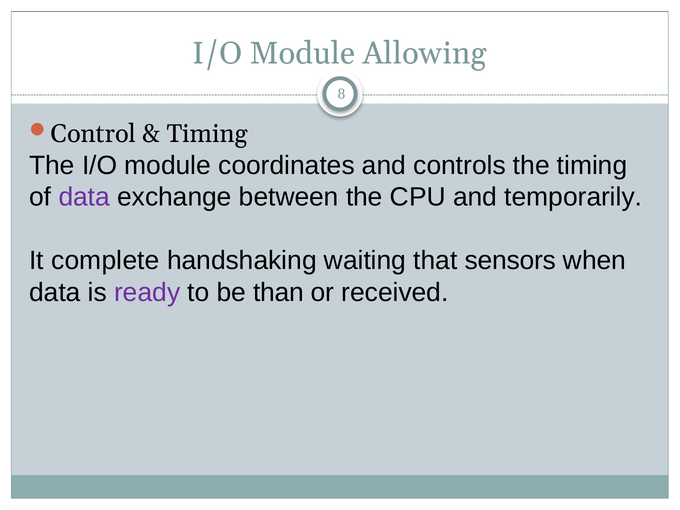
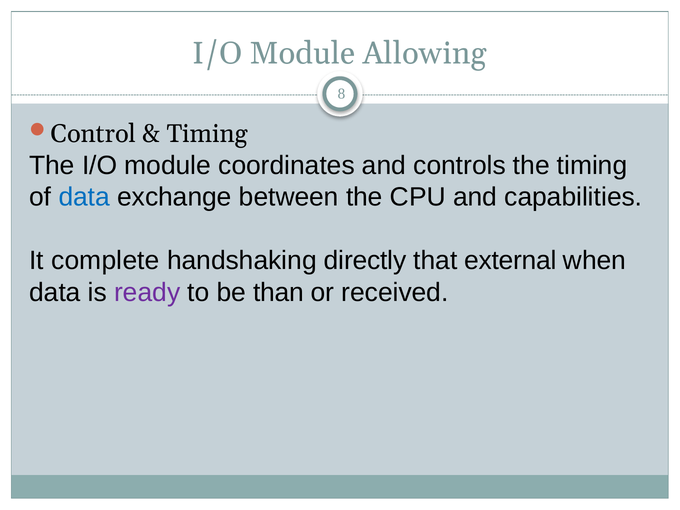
data colour: purple -> blue (84, 197)
temporarily: temporarily -> capabilities (573, 197)
waiting: waiting -> directly (365, 261)
sensors: sensors -> external (510, 261)
